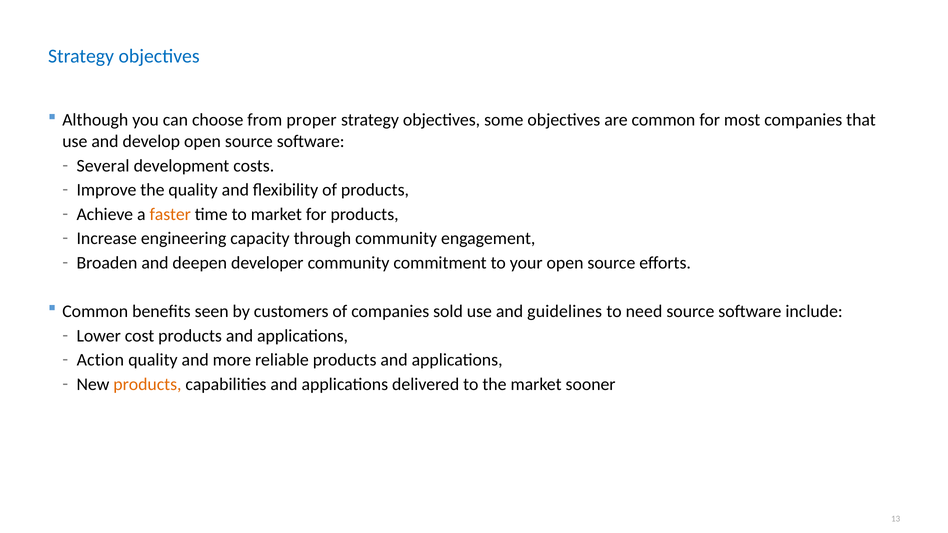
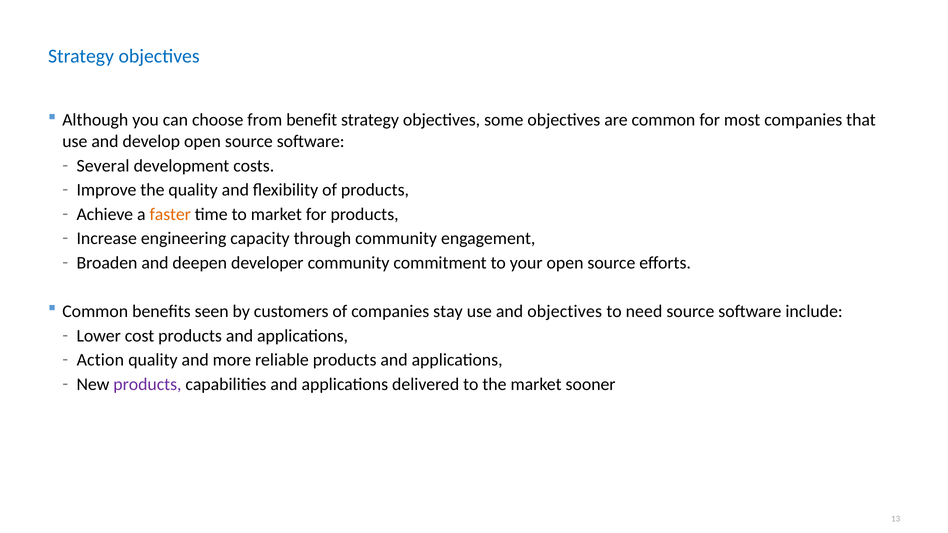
proper: proper -> benefit (312, 120)
sold: sold -> stay (448, 312)
and guidelines: guidelines -> objectives (565, 312)
products colour: orange -> purple (147, 384)
